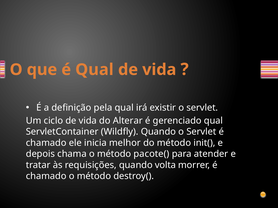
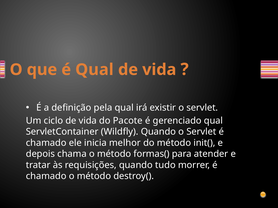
Alterar: Alterar -> Pacote (128, 121)
pacote(: pacote( -> formas( (152, 154)
volta: volta -> tudo (165, 165)
